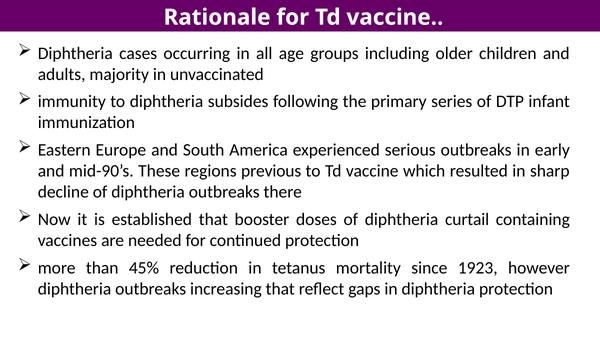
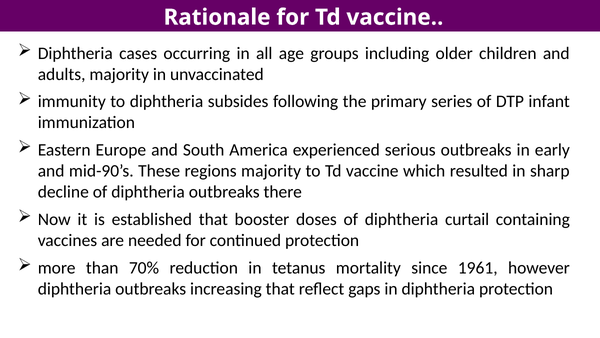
regions previous: previous -> majority (271, 171)
45%: 45% -> 70% (144, 267)
1923: 1923 -> 1961 (478, 267)
